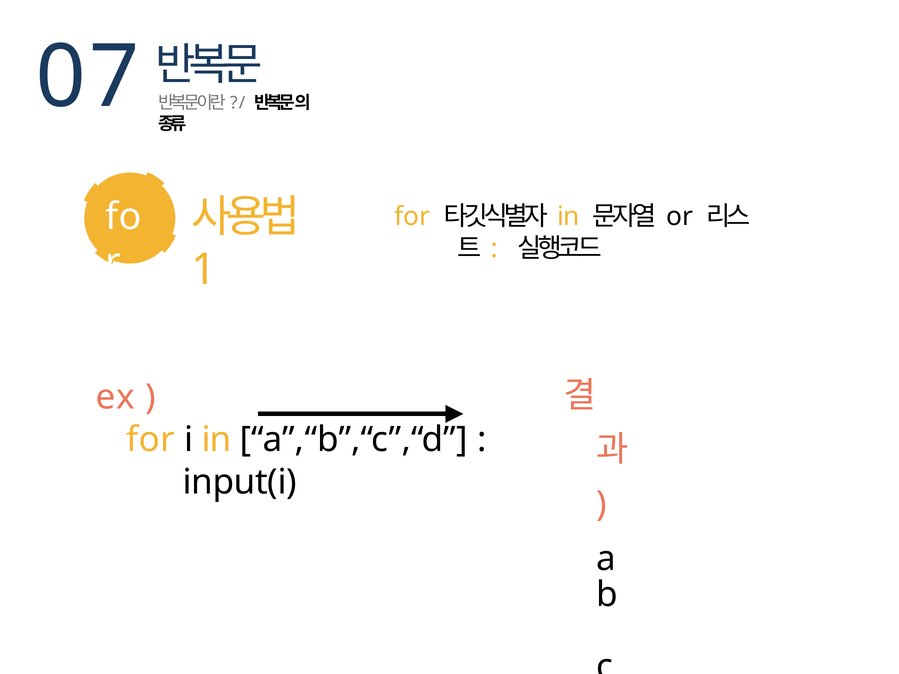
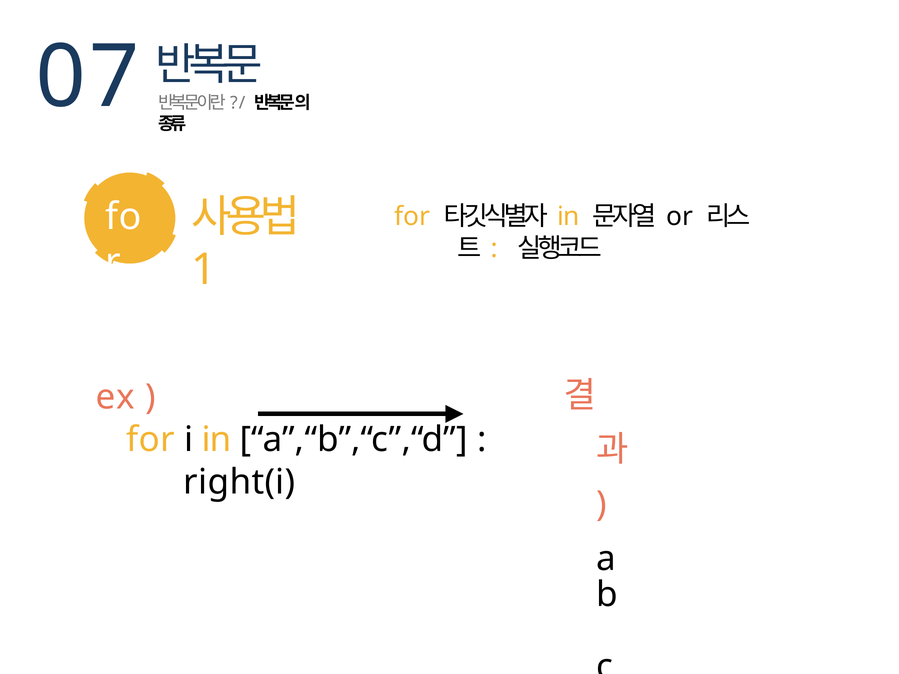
input(i: input(i -> right(i (239, 483)
